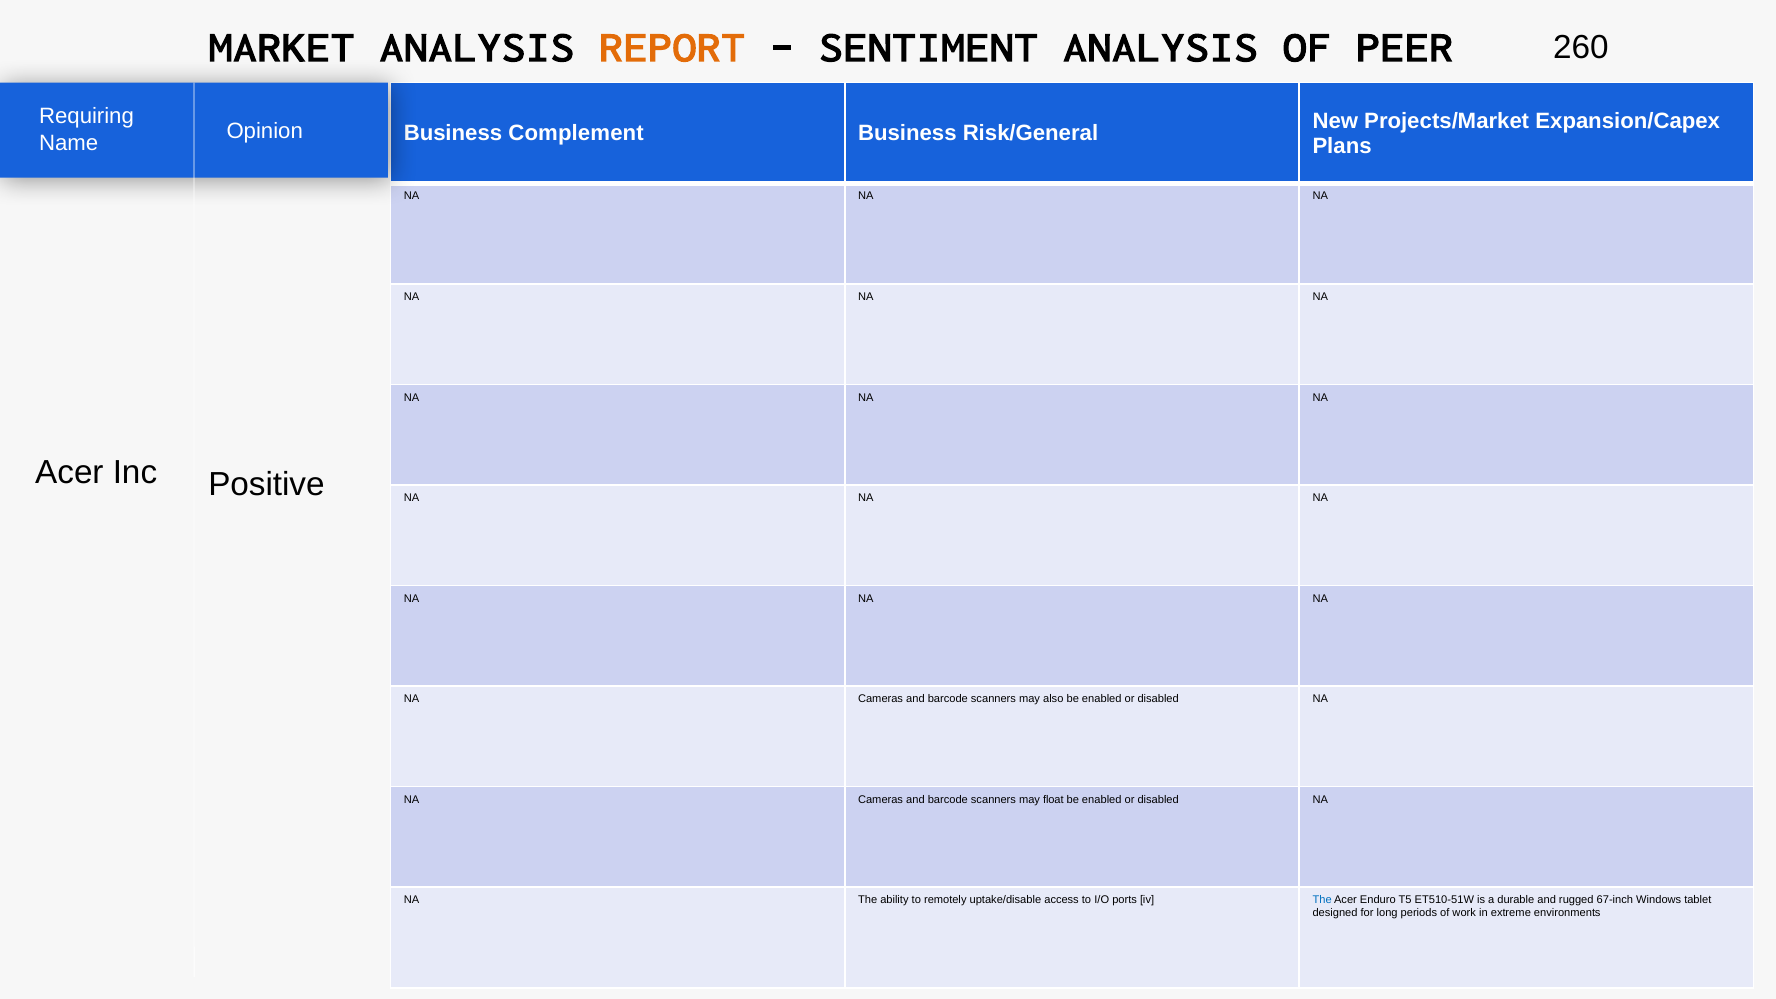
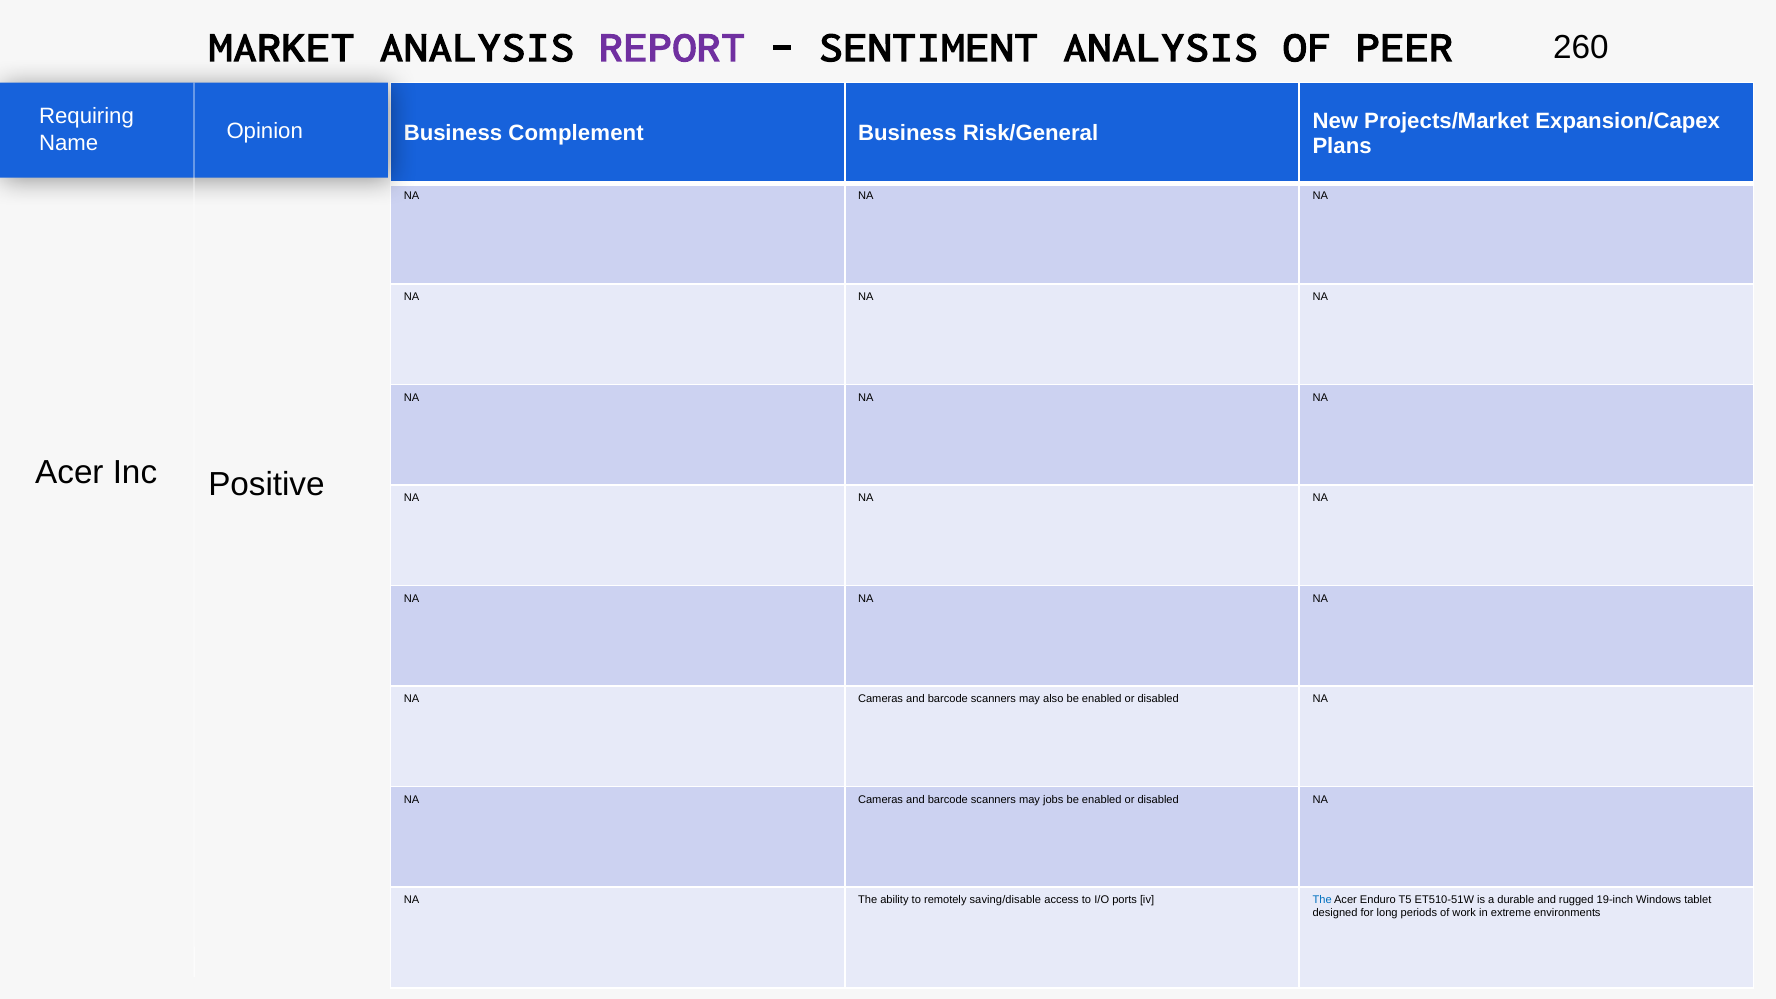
REPORT colour: orange -> purple (672, 47)
float: float -> jobs (1053, 800)
uptake/disable: uptake/disable -> saving/disable (1005, 900)
67-inch: 67-inch -> 19-inch (1615, 900)
